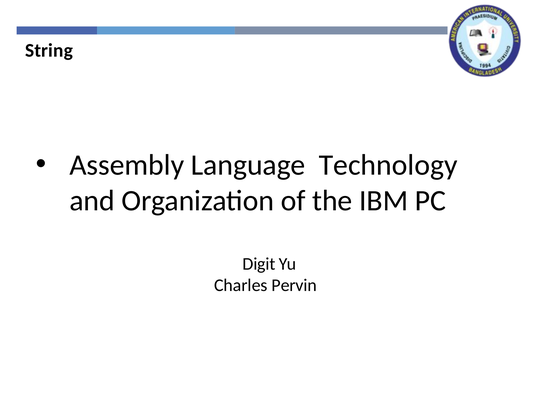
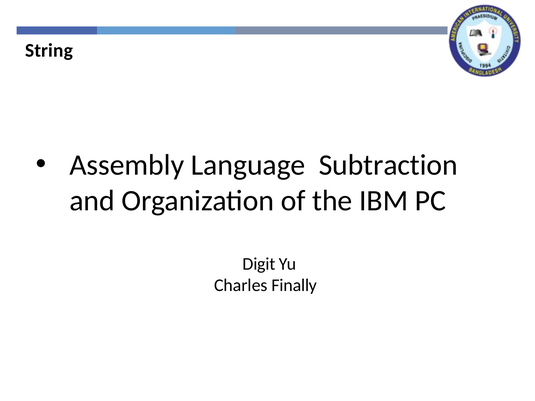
Technology: Technology -> Subtraction (388, 165)
Pervin: Pervin -> Finally (294, 285)
